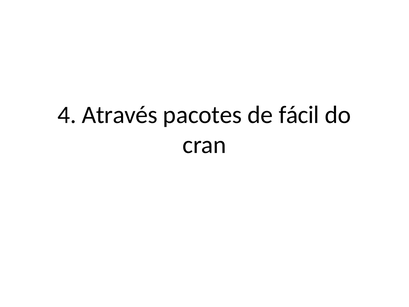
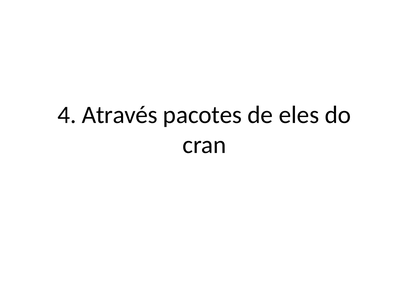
fácil: fácil -> eles (299, 115)
